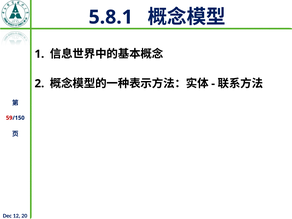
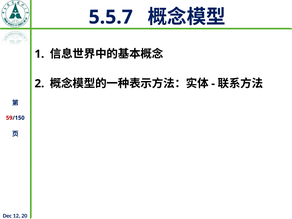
5.8.1: 5.8.1 -> 5.5.7 (111, 17)
